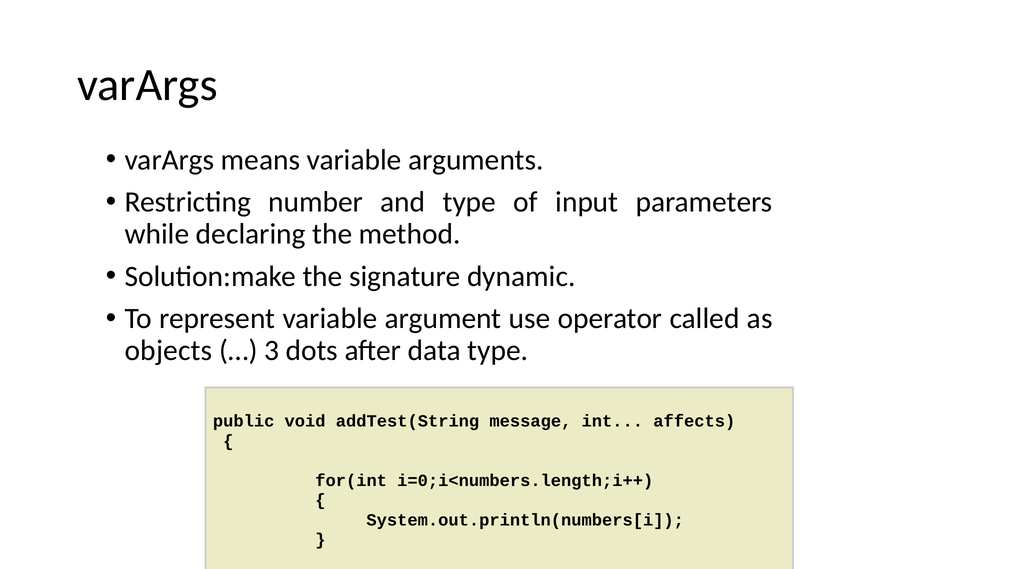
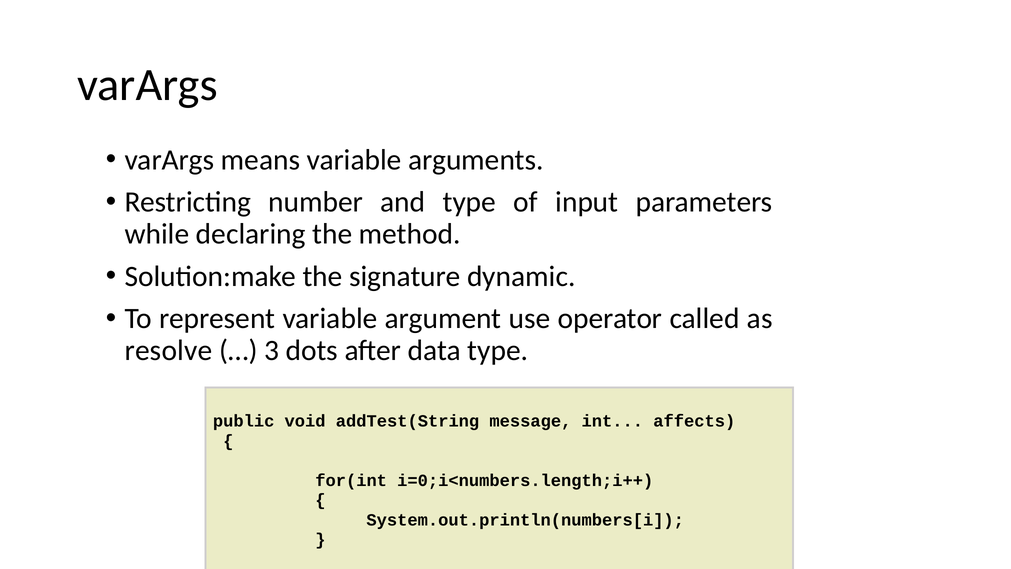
objects: objects -> resolve (169, 350)
